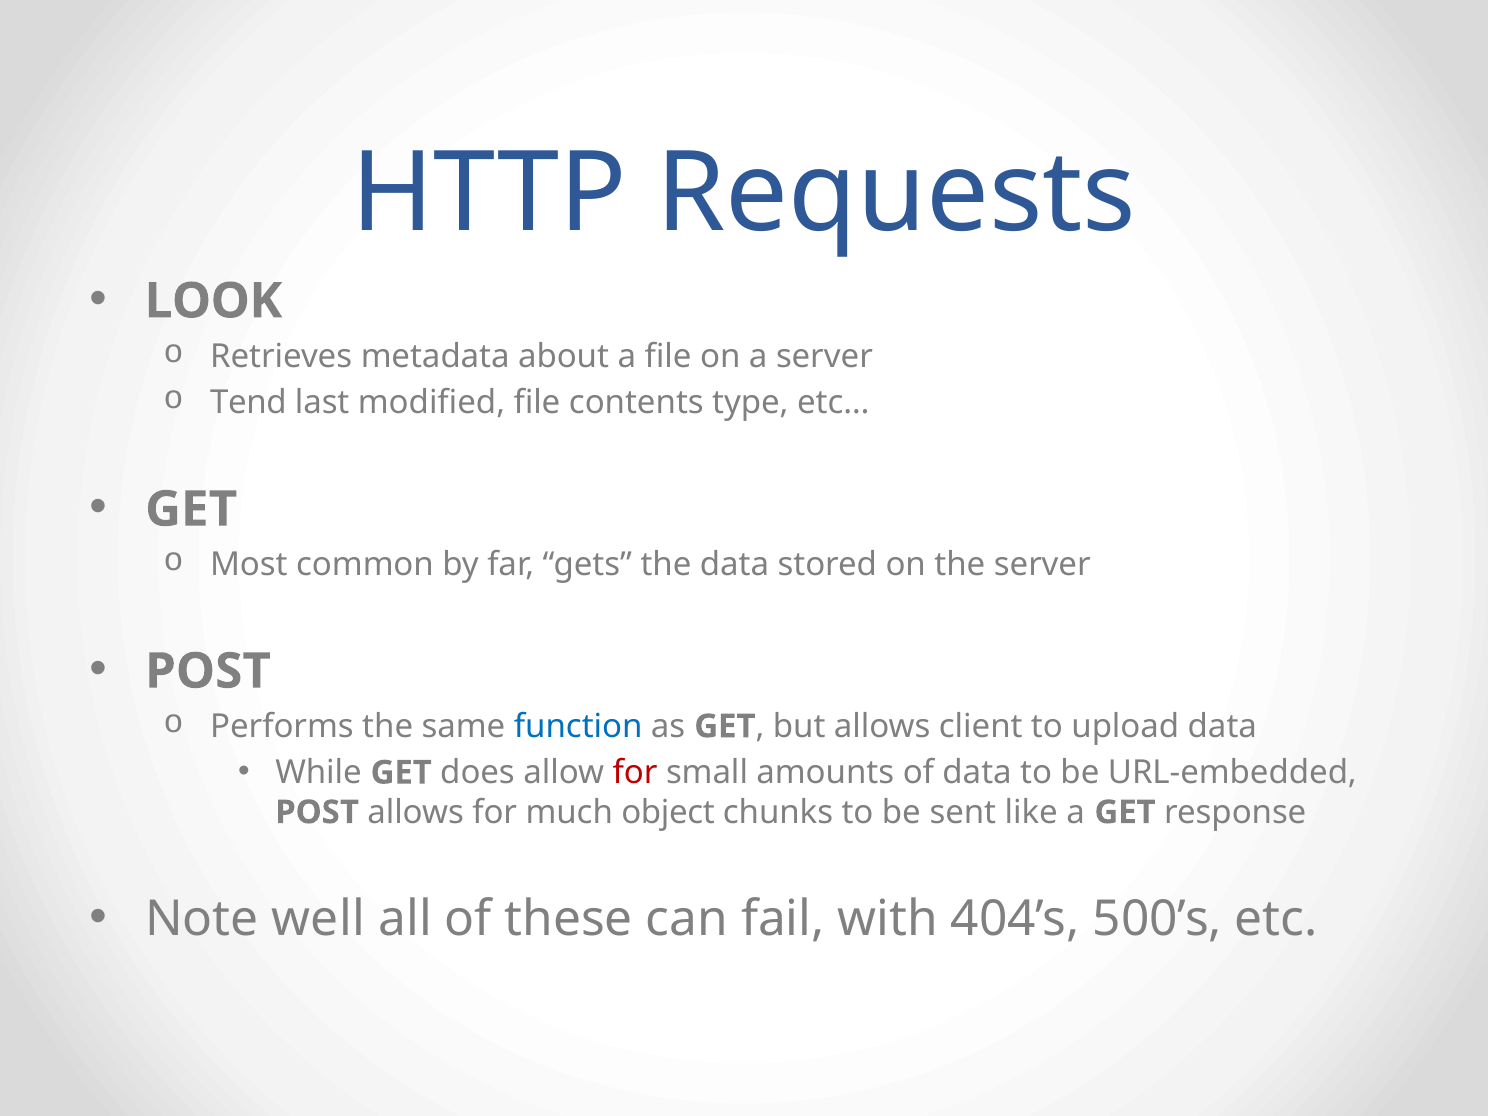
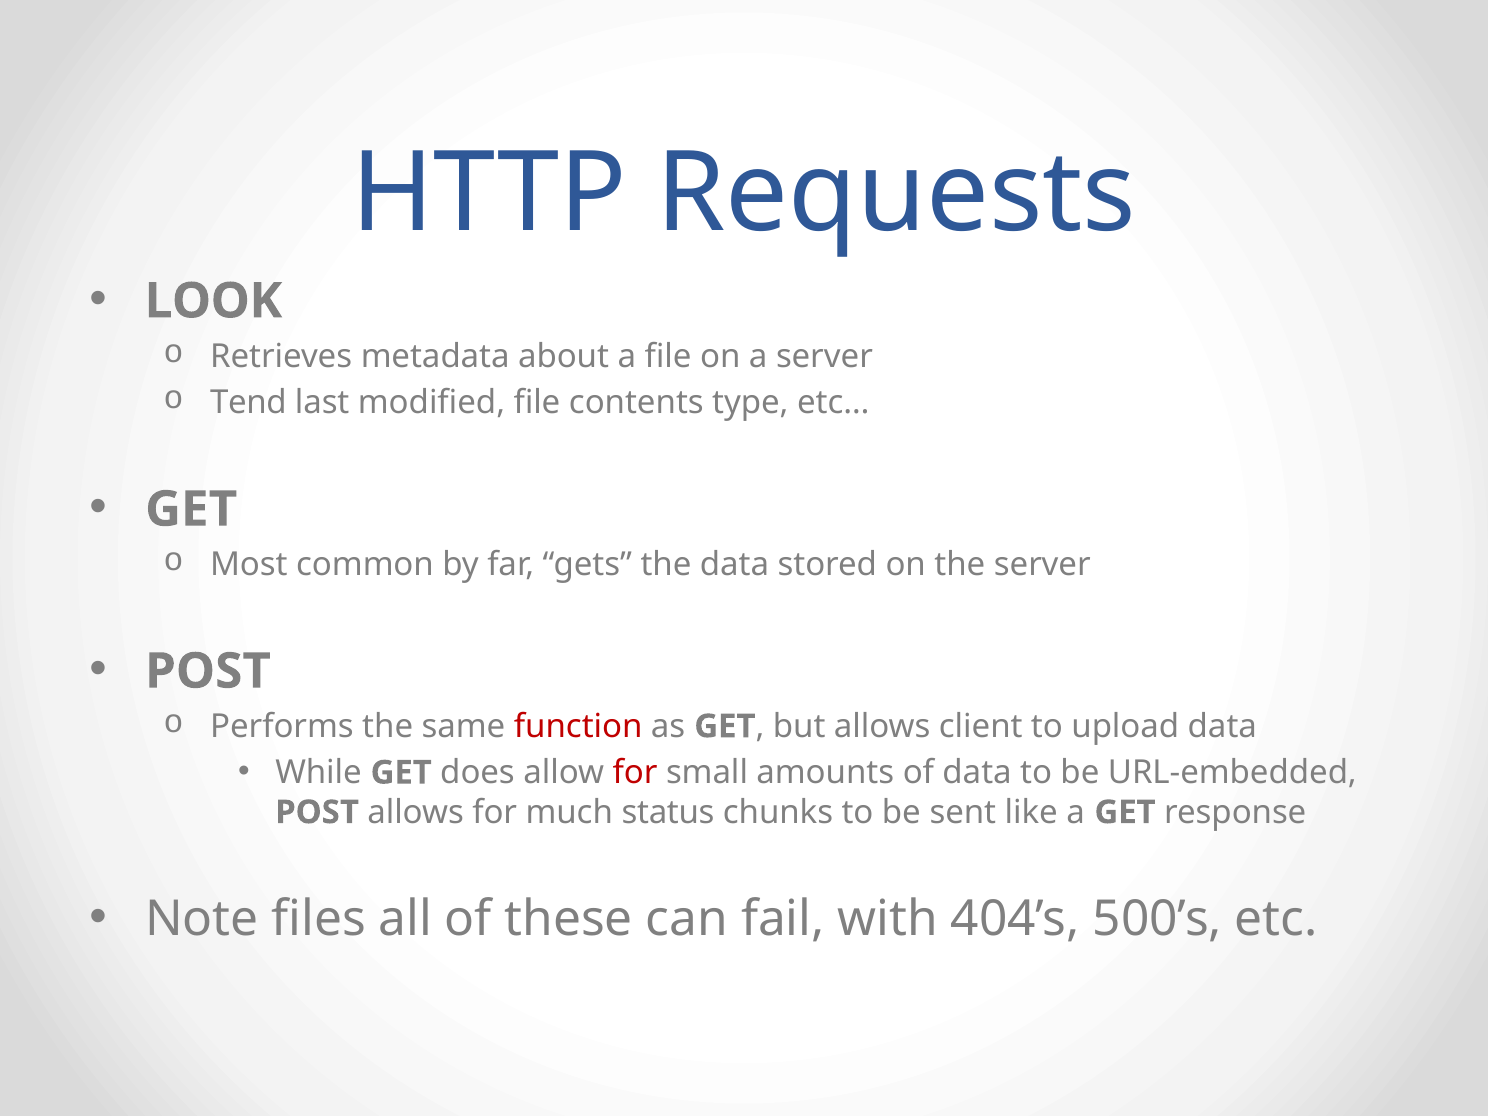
function colour: blue -> red (578, 726)
object: object -> status (668, 812)
well: well -> files (319, 919)
